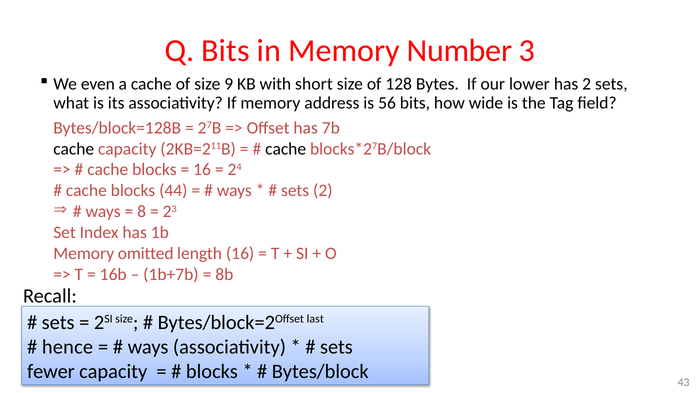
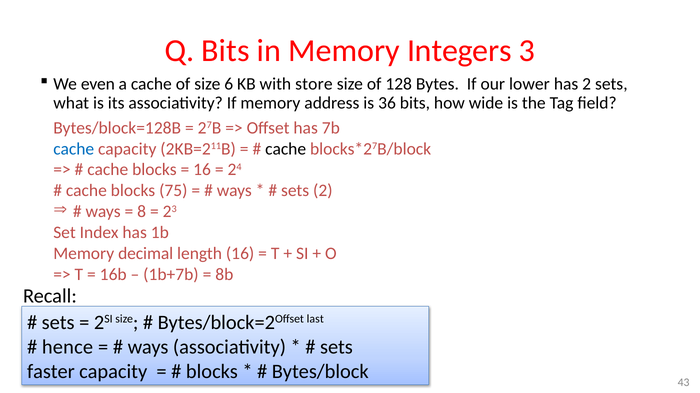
Number: Number -> Integers (459, 51)
9: 9 -> 6 (229, 84)
short: short -> store (314, 84)
56: 56 -> 36 (387, 103)
cache colour: black -> blue (74, 149)
44: 44 -> 75 (173, 191)
omitted: omitted -> decimal (146, 254)
fewer: fewer -> faster (51, 372)
